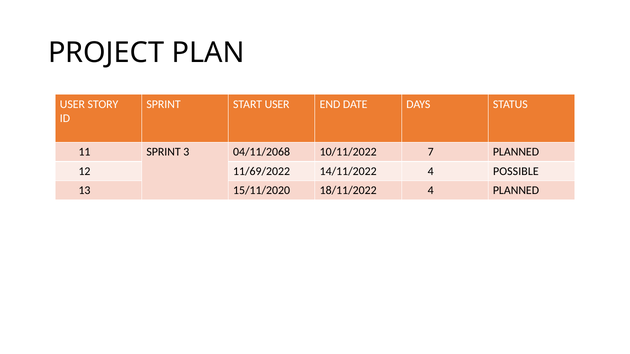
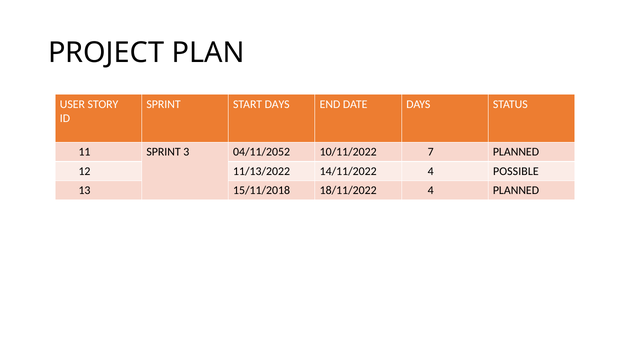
START USER: USER -> DAYS (277, 104)
04/11/2068: 04/11/2068 -> 04/11/2052 (262, 152)
11/69/2022: 11/69/2022 -> 11/13/2022 (262, 171)
15/11/2020: 15/11/2020 -> 15/11/2018 (262, 191)
